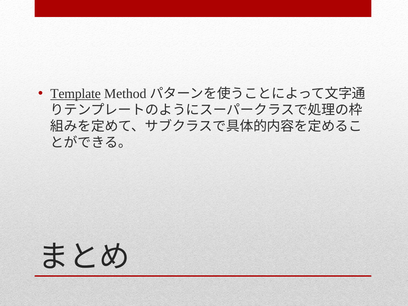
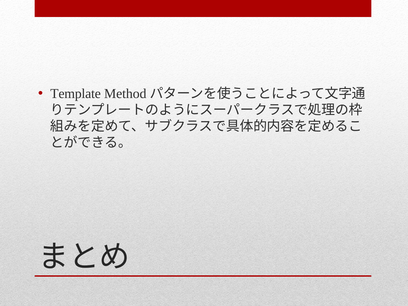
Template underline: present -> none (76, 94)
